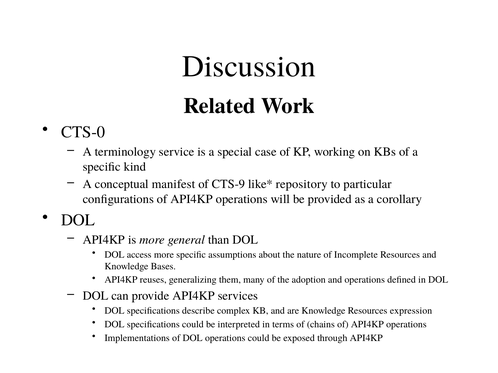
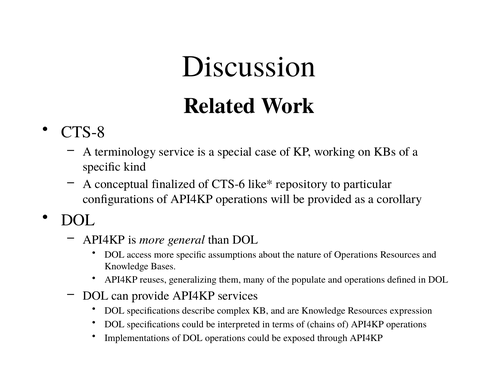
CTS-0: CTS-0 -> CTS-8 (83, 132)
manifest: manifest -> finalized (174, 184)
CTS-9: CTS-9 -> CTS-6 (229, 184)
of Incomplete: Incomplete -> Operations (356, 255)
adoption: adoption -> populate (309, 280)
